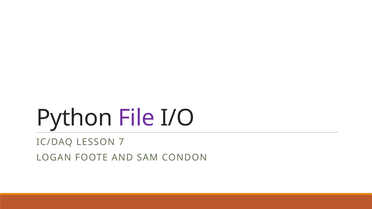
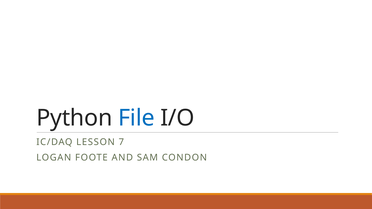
File colour: purple -> blue (136, 118)
